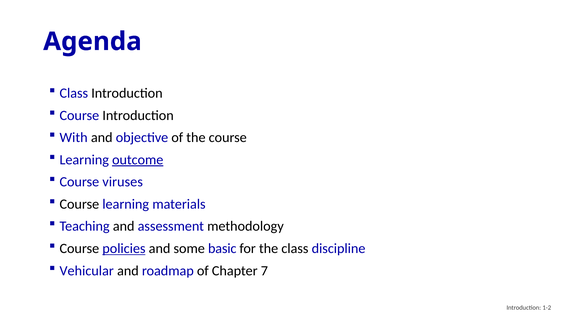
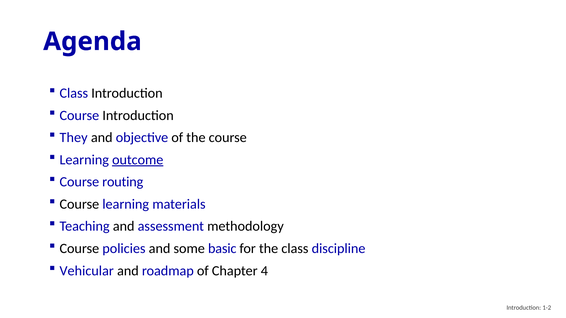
With: With -> They (74, 138)
viruses: viruses -> routing (123, 182)
policies underline: present -> none (124, 249)
7: 7 -> 4 (264, 271)
